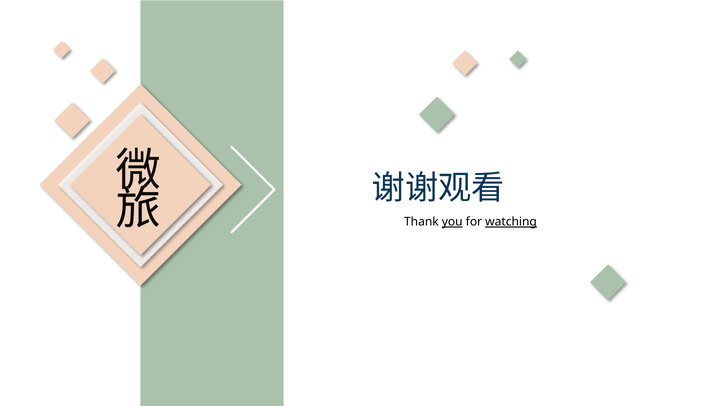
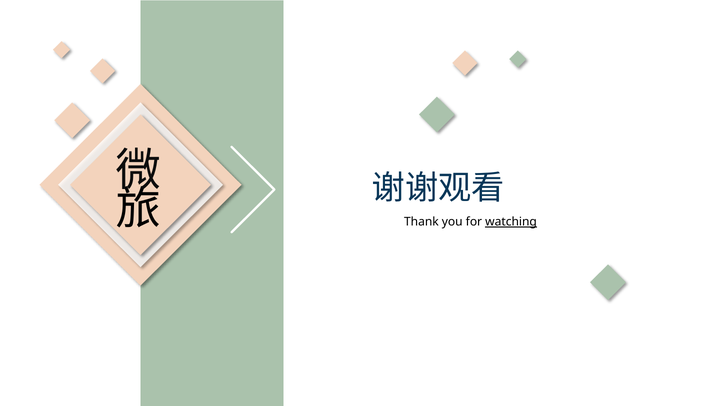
you underline: present -> none (452, 222)
